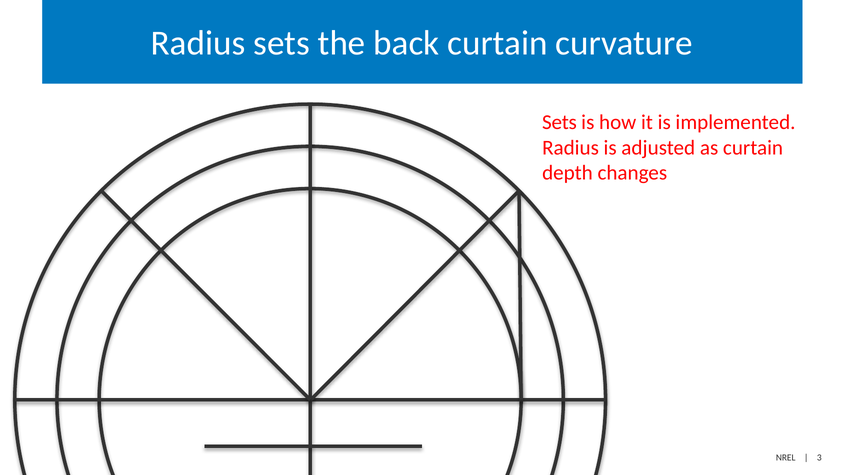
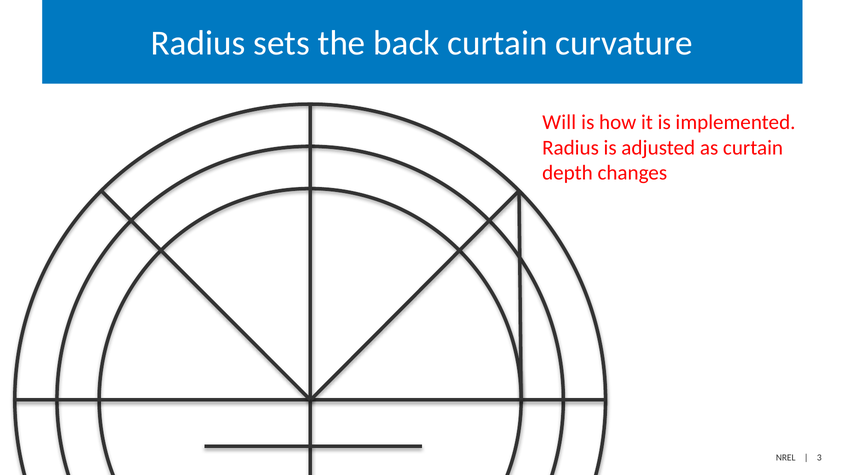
Sets: Sets -> Will (559, 122)
